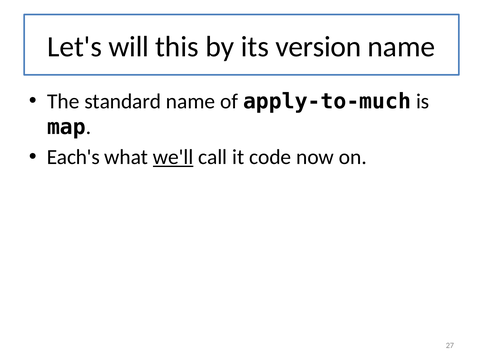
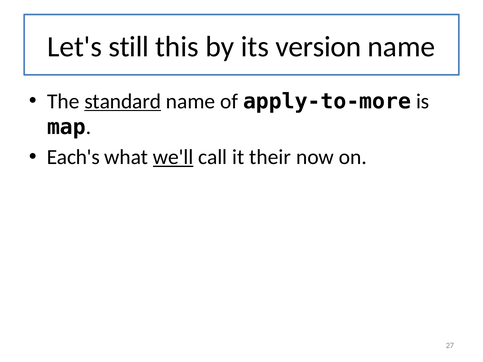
will: will -> still (129, 47)
standard underline: none -> present (123, 101)
apply-to-much: apply-to-much -> apply-to-more (327, 101)
code: code -> their (270, 157)
